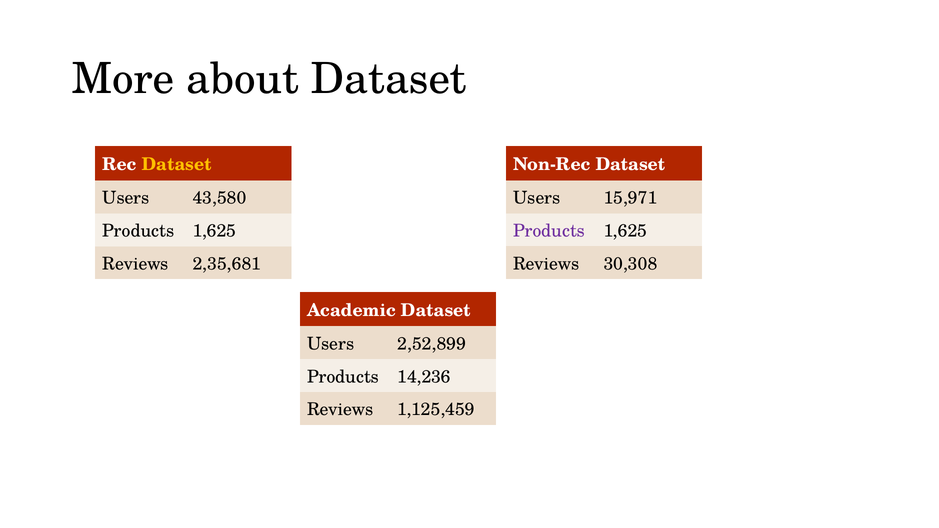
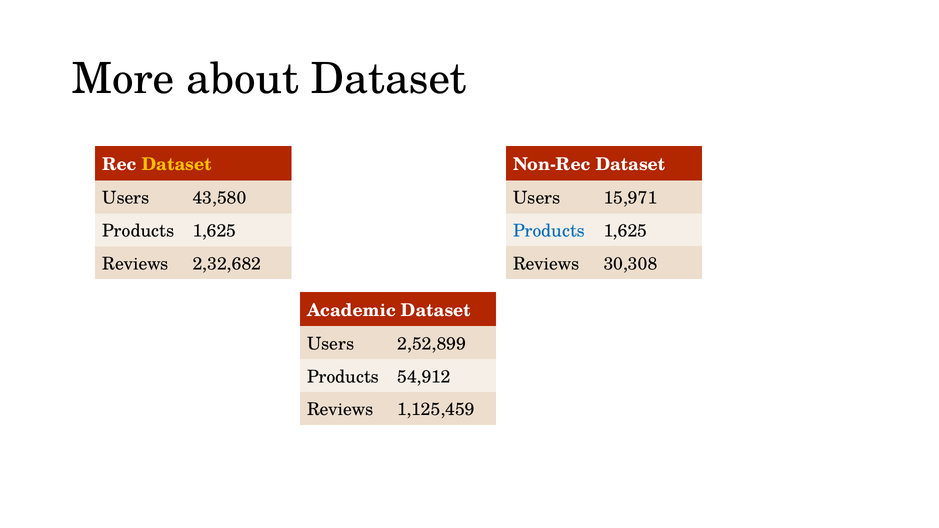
Products colour: purple -> blue (549, 231)
2,35,681: 2,35,681 -> 2,32,682 (227, 264)
14,236: 14,236 -> 54,912 (424, 377)
